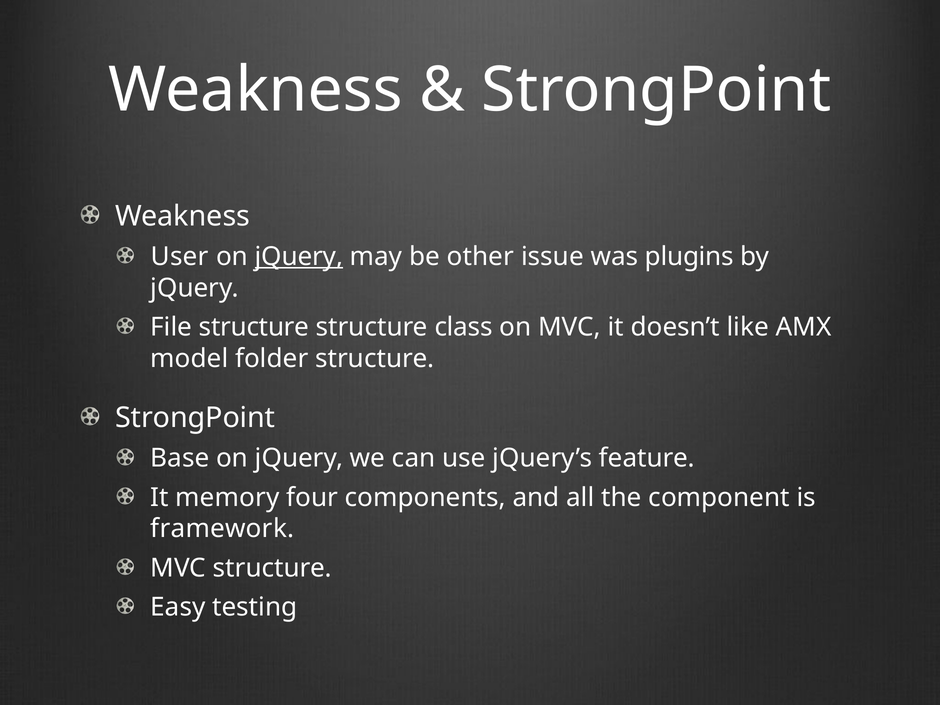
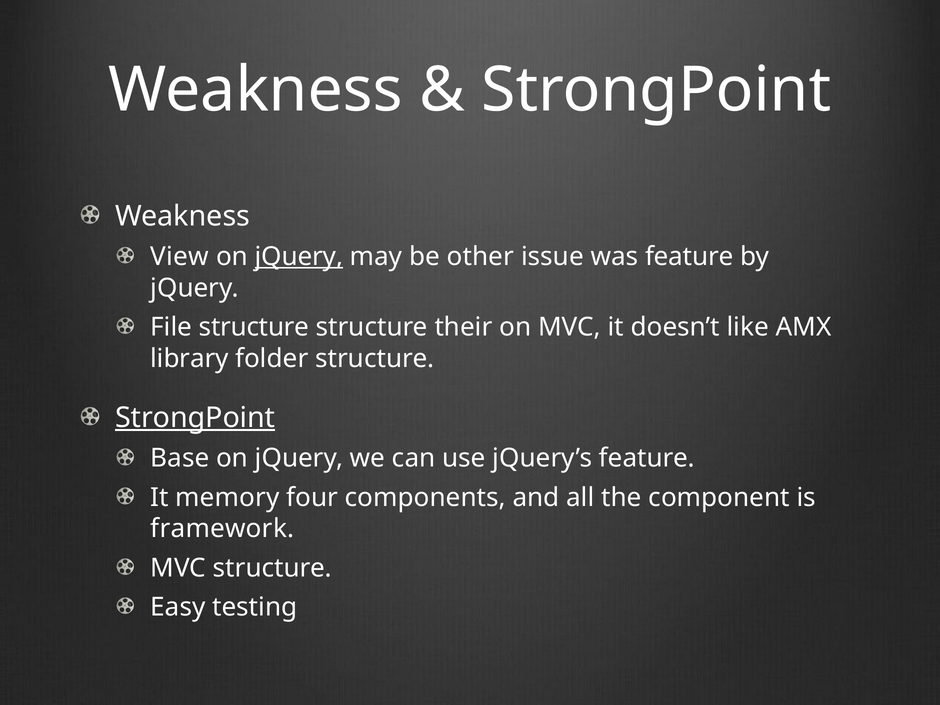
User: User -> View (180, 257)
was plugins: plugins -> feature (689, 257)
class: class -> their (464, 327)
model: model -> library (189, 359)
StrongPoint underline: none -> present (195, 418)
